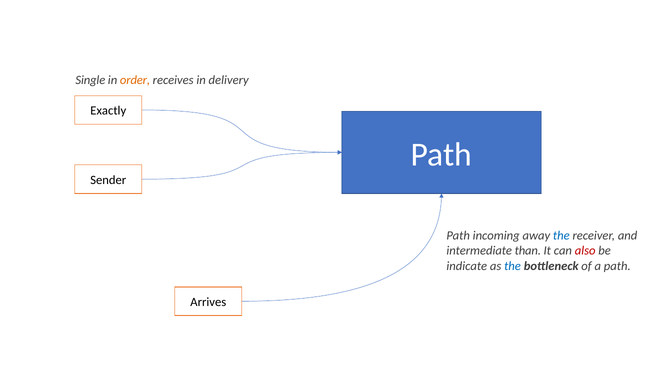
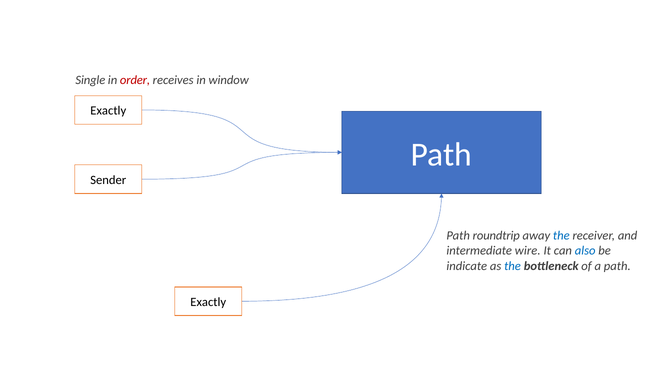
order colour: orange -> red (135, 80)
delivery: delivery -> window (229, 80)
incoming: incoming -> roundtrip (496, 236)
than: than -> wire (528, 251)
also colour: red -> blue (585, 251)
Arrives: Arrives -> Exactly (208, 302)
